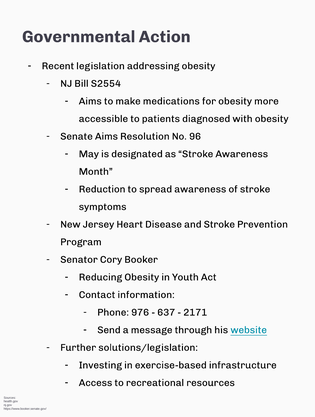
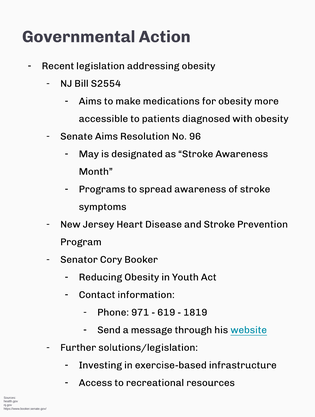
Reduction: Reduction -> Programs (102, 189)
976: 976 -> 971 (140, 312)
637: 637 -> 619 (166, 312)
2171: 2171 -> 1819 (195, 312)
